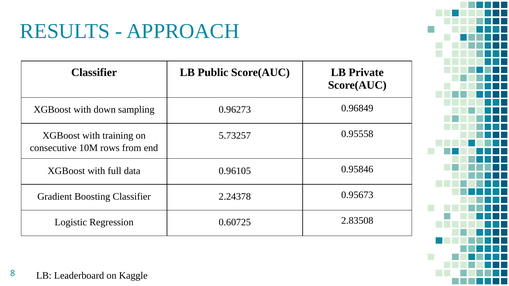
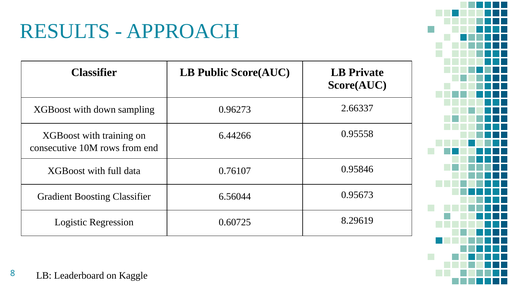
0.96849: 0.96849 -> 2.66337 (357, 108)
5.73257: 5.73257 -> 6.44266 (235, 136)
0.96105: 0.96105 -> 0.76107 (235, 171)
2.24378: 2.24378 -> 6.56044 (235, 197)
2.83508: 2.83508 -> 8.29619 (357, 221)
